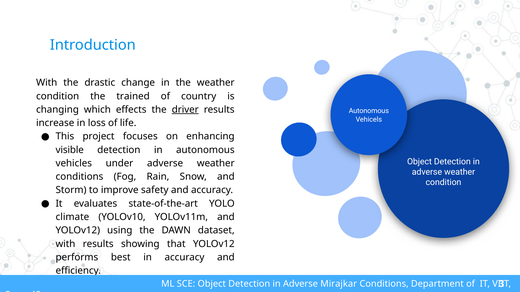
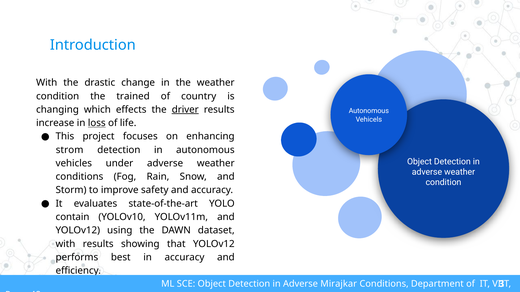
loss underline: none -> present (97, 123)
visible: visible -> strom (70, 150)
climate: climate -> contain (73, 217)
